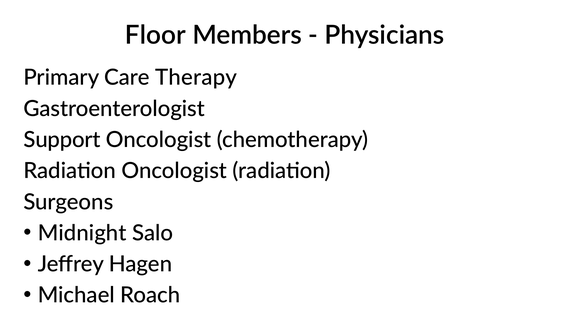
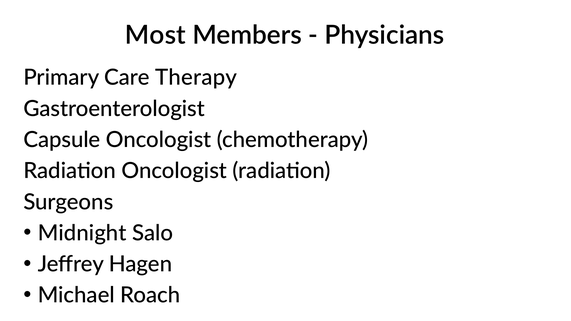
Floor: Floor -> Most (155, 35)
Support: Support -> Capsule (62, 140)
